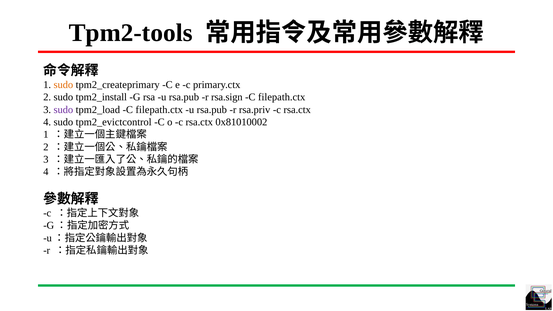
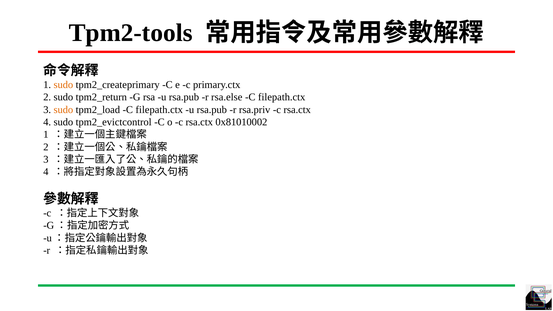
tpm2_install: tpm2_install -> tpm2_return (101, 97)
rsa.sign: rsa.sign -> rsa.else (227, 97)
sudo colour: purple -> orange (63, 110)
